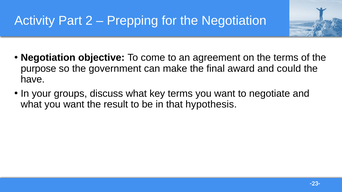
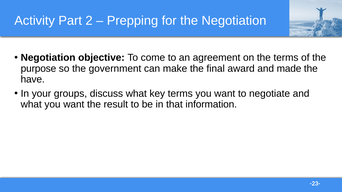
could: could -> made (289, 69)
hypothesis: hypothesis -> information (211, 104)
